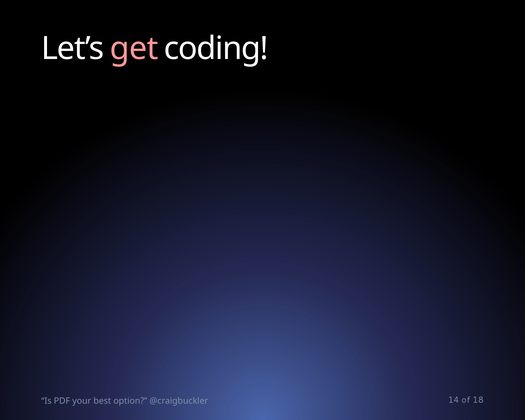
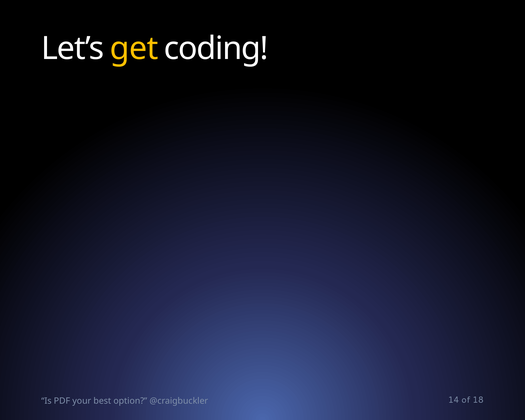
get colour: pink -> yellow (134, 48)
